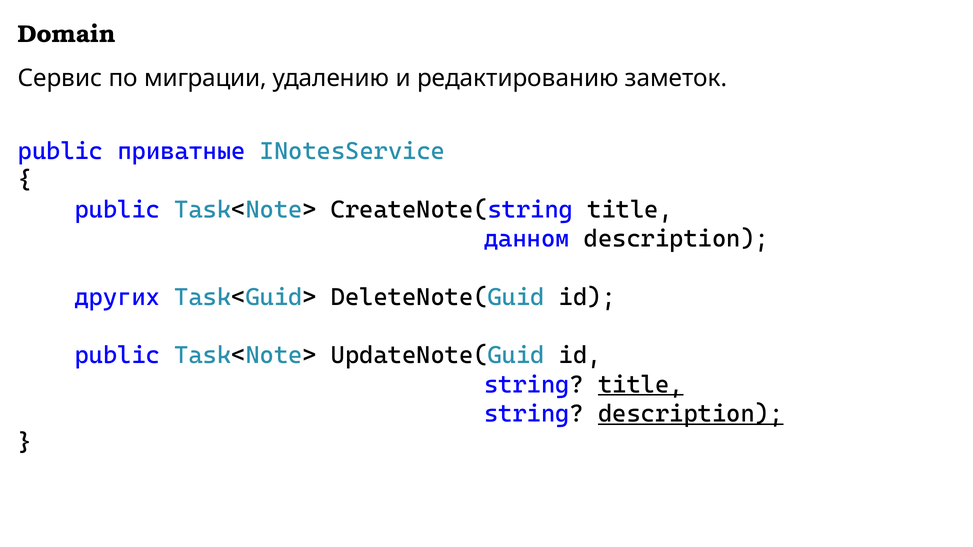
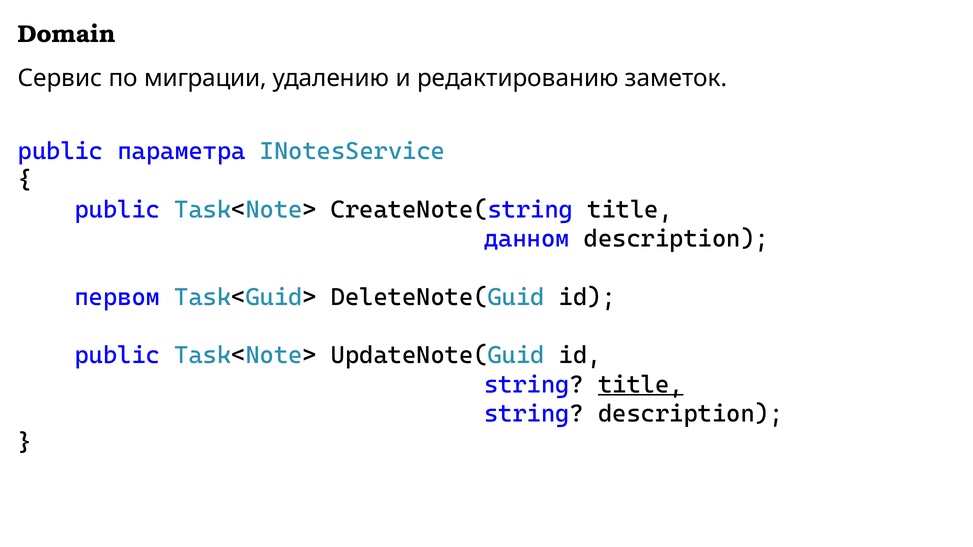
приватные: приватные -> параметра (182, 151)
других: других -> первом (117, 297)
description underline: present -> none (691, 414)
